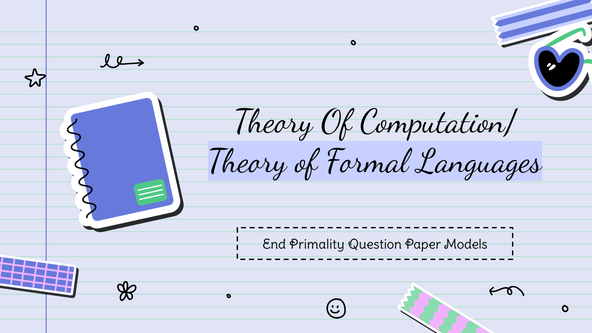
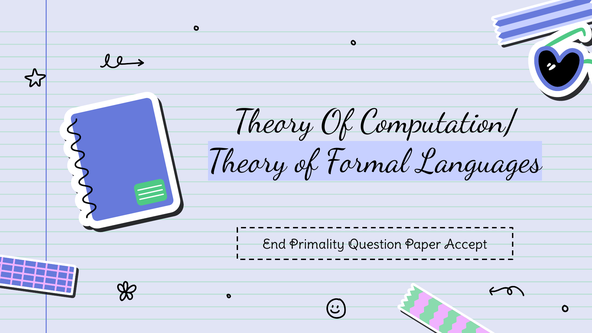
Models: Models -> Accept (466, 244)
